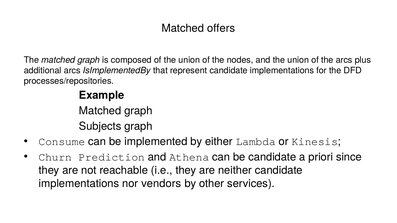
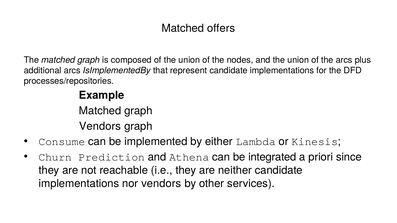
Subjects: Subjects -> Vendors (100, 126)
be candidate: candidate -> integrated (272, 157)
